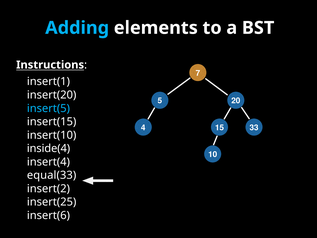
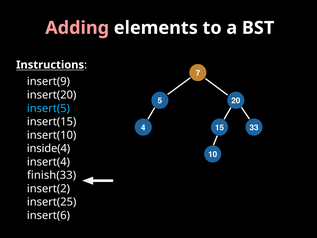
Adding colour: light blue -> pink (77, 28)
insert(1: insert(1 -> insert(9 (48, 81)
equal(33: equal(33 -> finish(33 (52, 175)
